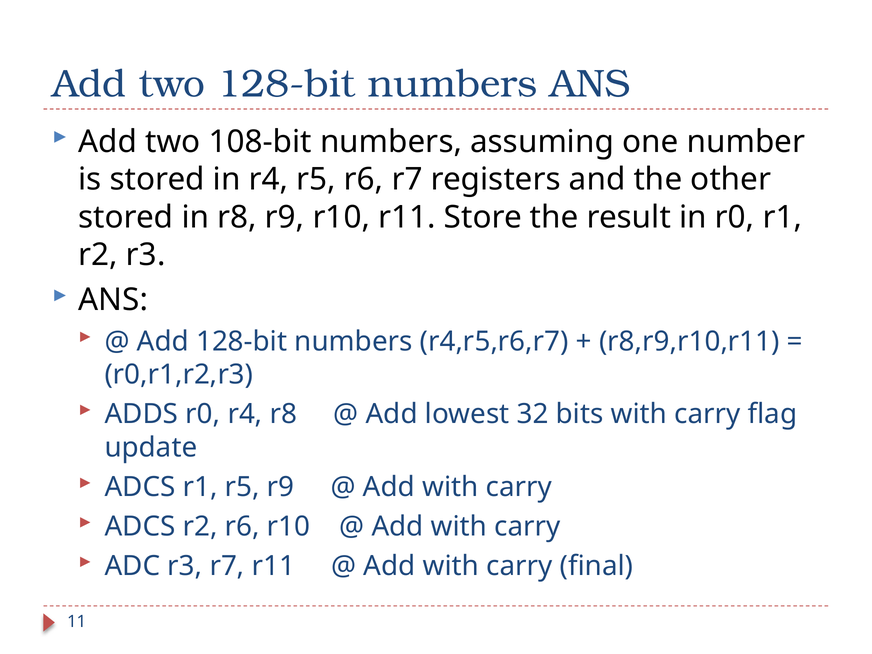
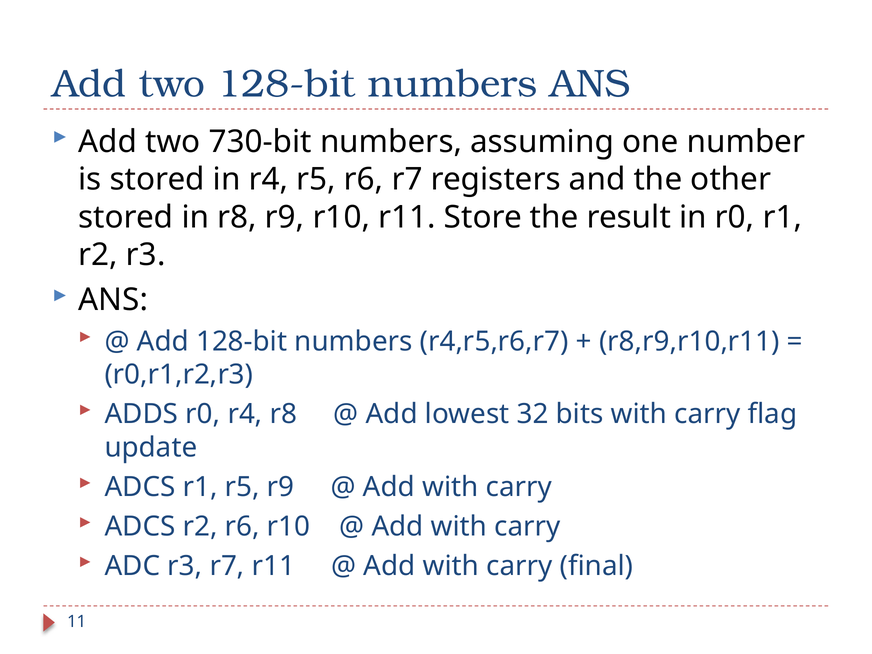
108-bit: 108-bit -> 730-bit (260, 142)
